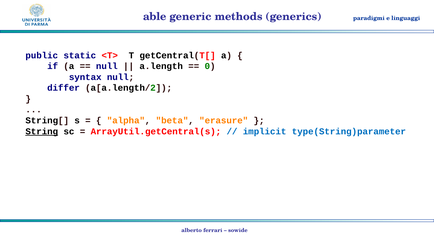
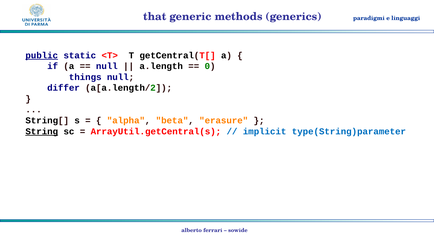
able: able -> that (155, 16)
public underline: none -> present (42, 55)
syntax: syntax -> things (85, 77)
